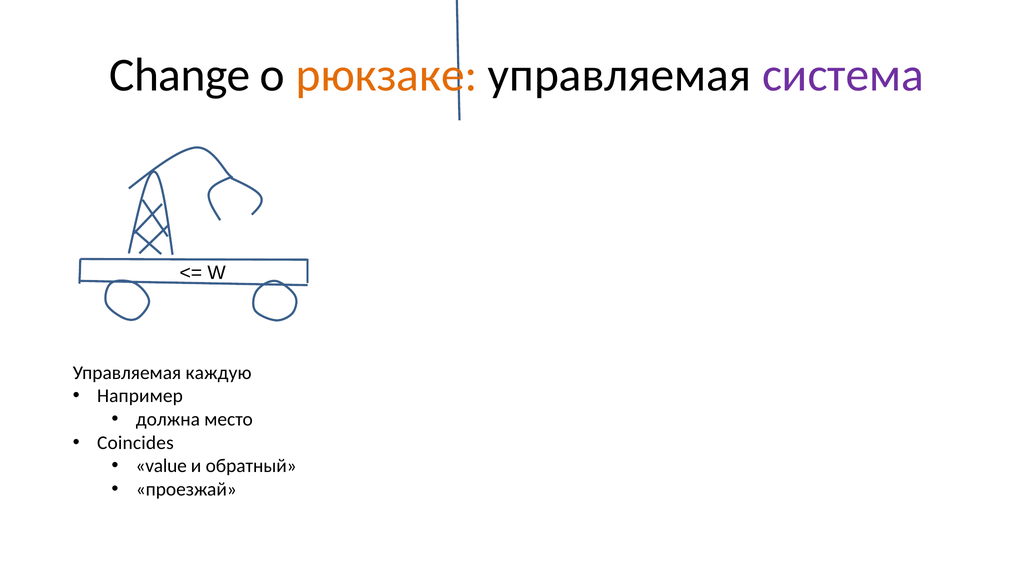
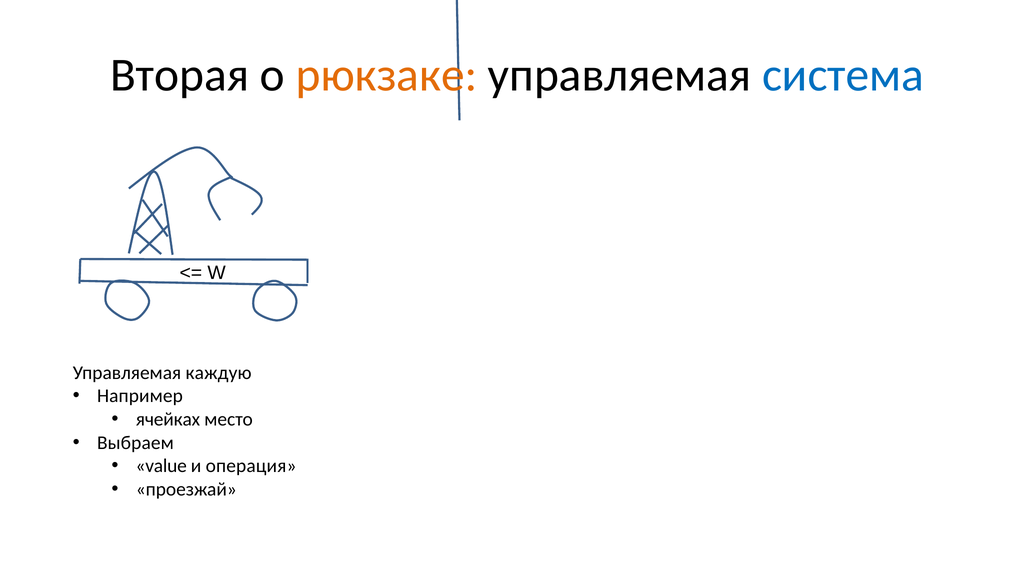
Change: Change -> Вторая (180, 75)
система colour: purple -> blue (843, 75)
должна: должна -> ячейках (168, 419)
Coincides: Coincides -> Выбраем (135, 443)
обратный: обратный -> операция (251, 466)
